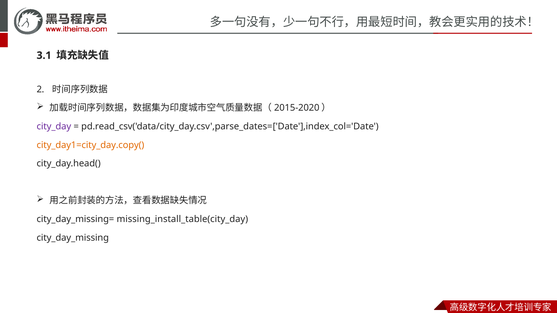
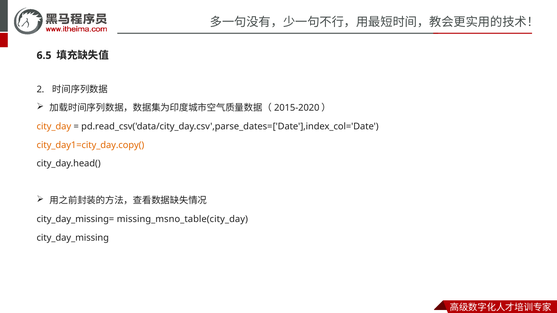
3.1: 3.1 -> 6.5 (44, 55)
city_day colour: purple -> orange (54, 127)
missing_install_table(city_day: missing_install_table(city_day -> missing_msno_table(city_day (182, 219)
